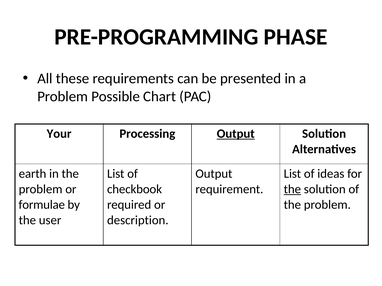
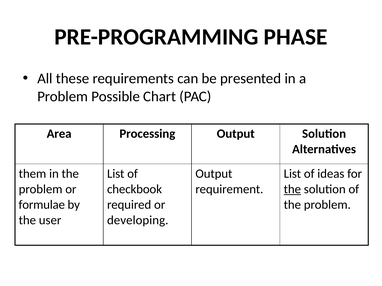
Your: Your -> Area (59, 134)
Output underline: present -> none (236, 134)
earth: earth -> them (32, 174)
description: description -> developing (138, 221)
